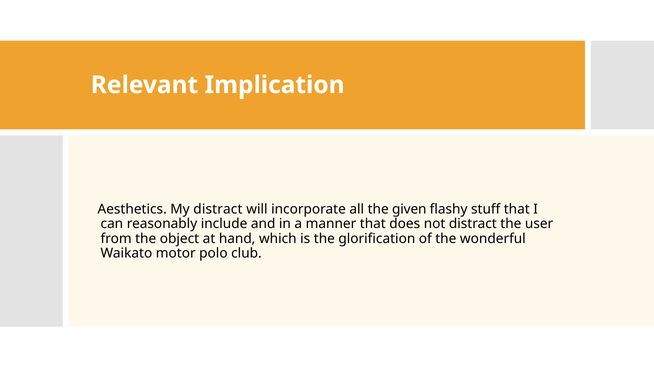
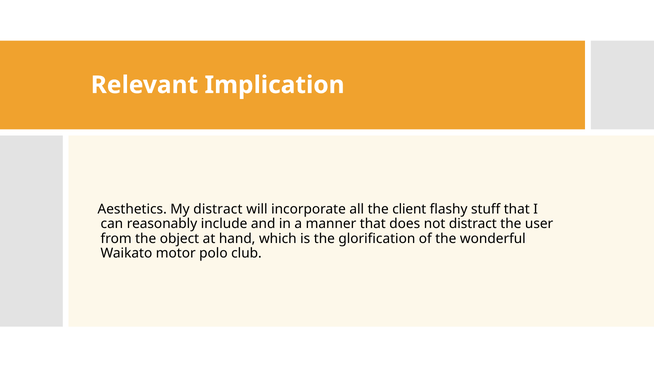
given: given -> client (409, 209)
